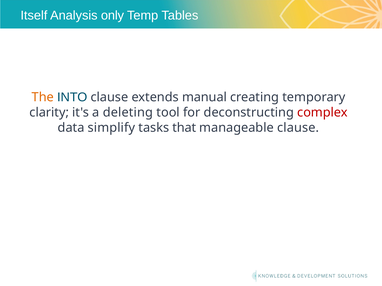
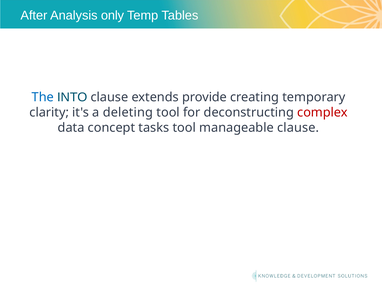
Itself: Itself -> After (34, 15)
The colour: orange -> blue (43, 97)
manual: manual -> provide (204, 97)
simplify: simplify -> concept (111, 128)
tasks that: that -> tool (184, 128)
